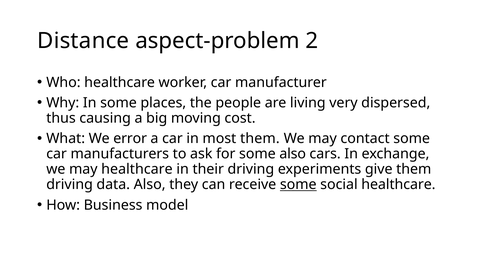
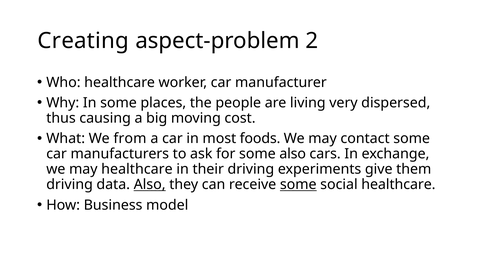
Distance: Distance -> Creating (83, 41)
error: error -> from (130, 139)
most them: them -> foods (260, 139)
Also underline: none -> present (150, 185)
